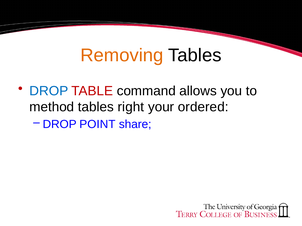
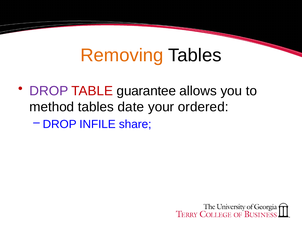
DROP colour: blue -> purple (49, 91)
command: command -> guarantee (146, 91)
right: right -> date (131, 107)
POINT: POINT -> INFILE (98, 124)
